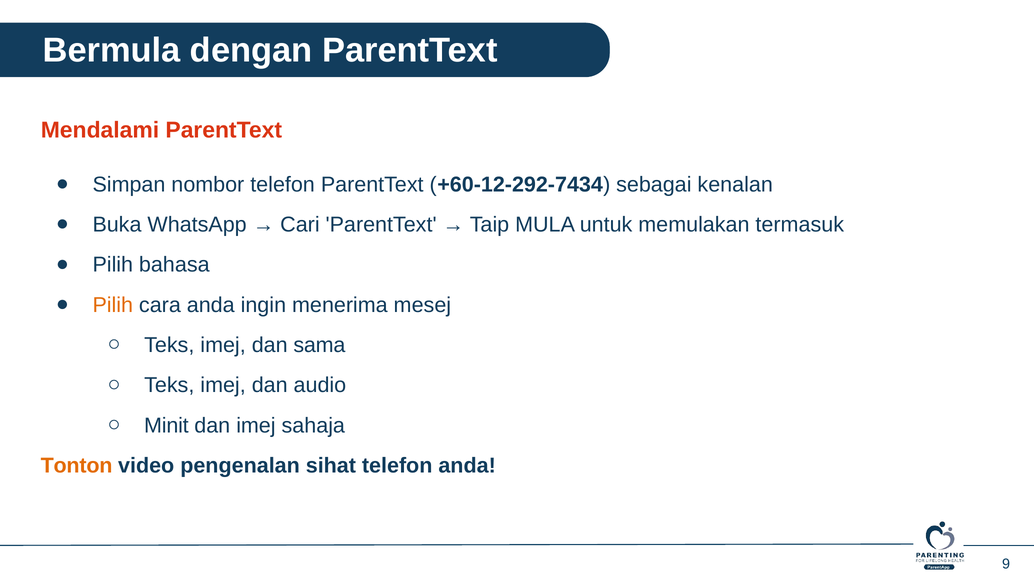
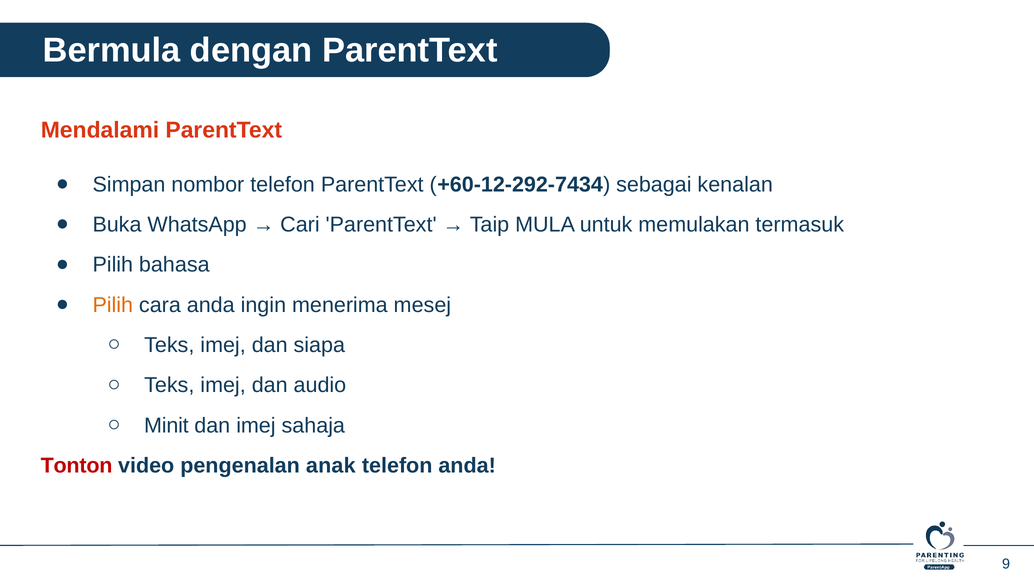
sama: sama -> siapa (319, 346)
Tonton colour: orange -> red (77, 466)
sihat: sihat -> anak (331, 466)
